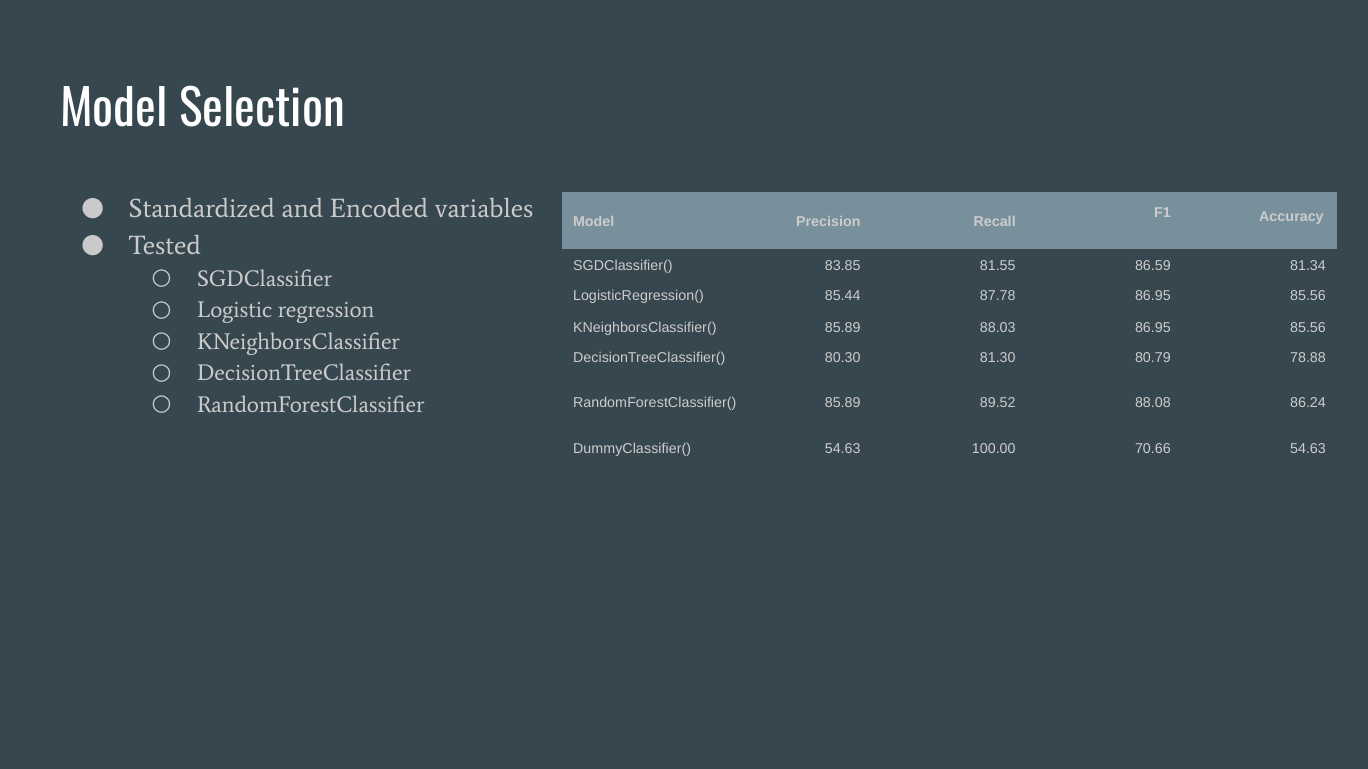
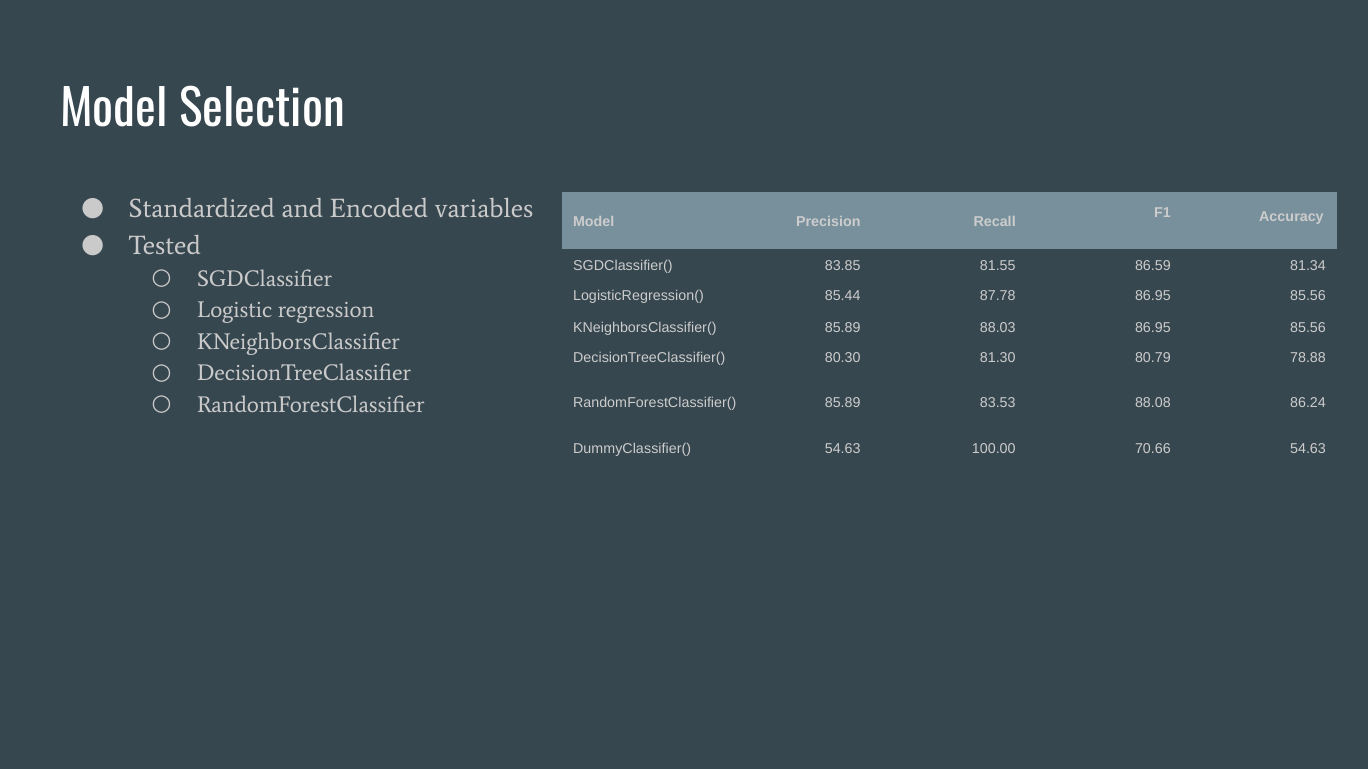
89.52: 89.52 -> 83.53 (998, 403)
